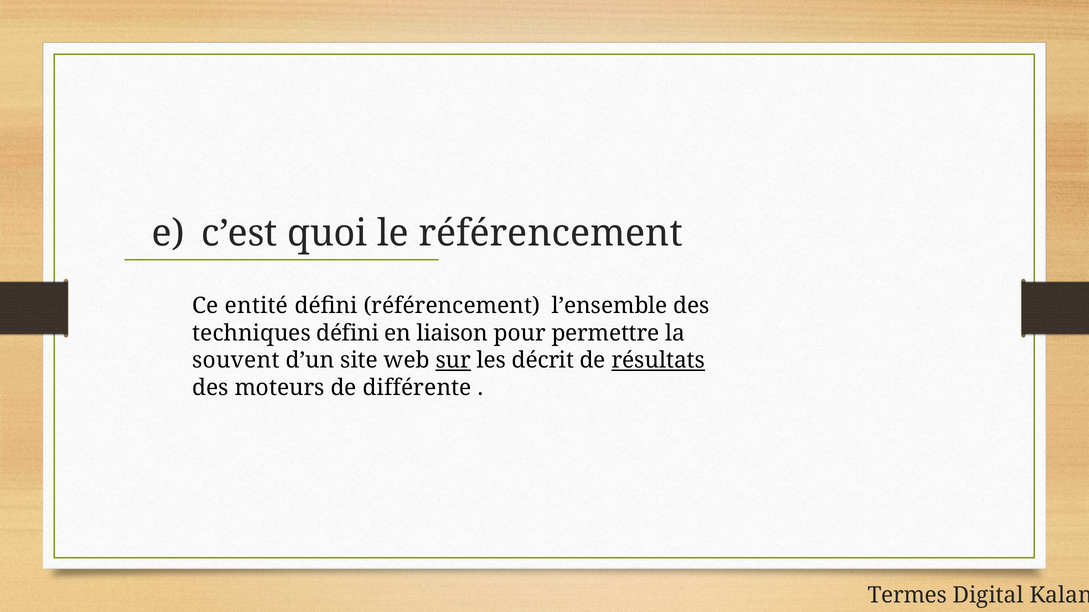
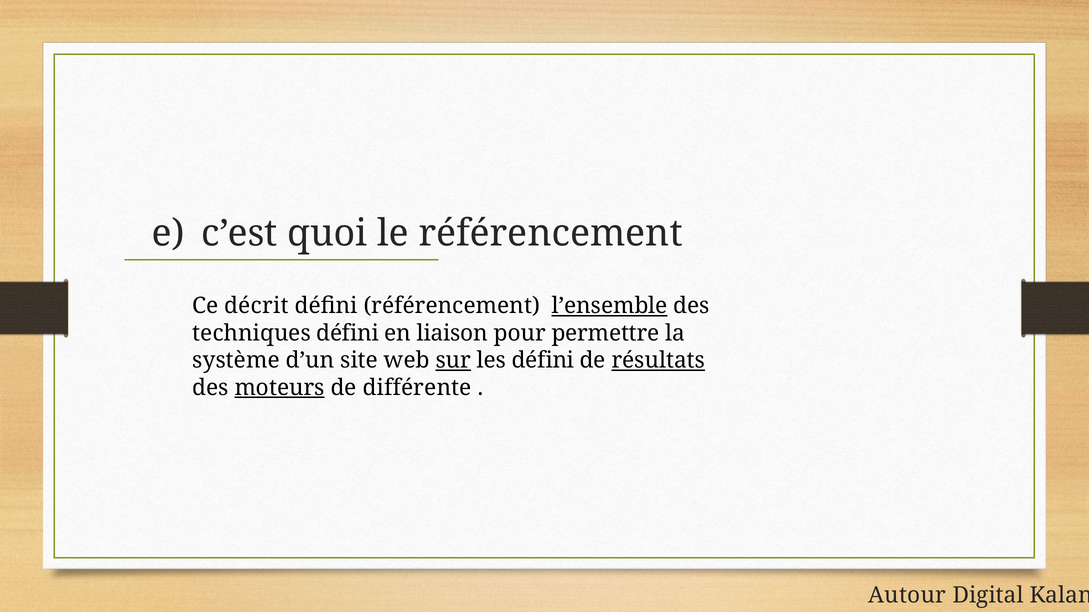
entité: entité -> décrit (256, 306)
l’ensemble underline: none -> present (610, 306)
souvent: souvent -> système (236, 361)
les décrit: décrit -> défini (543, 361)
moteurs underline: none -> present (280, 388)
Termes: Termes -> Autour (907, 596)
